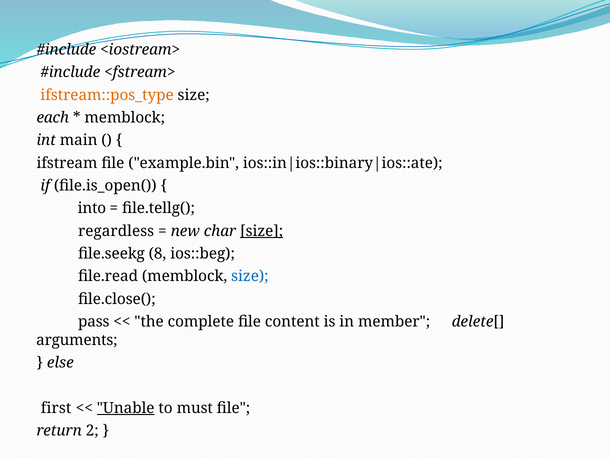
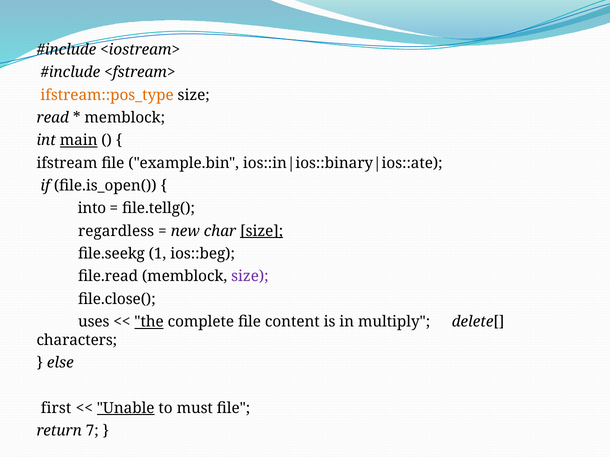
each: each -> read (53, 118)
main underline: none -> present (79, 141)
8: 8 -> 1 (157, 254)
size colour: blue -> purple (250, 277)
pass: pass -> uses (94, 322)
the underline: none -> present (149, 322)
member: member -> multiply (394, 322)
arguments: arguments -> characters (77, 340)
2: 2 -> 7 (92, 431)
